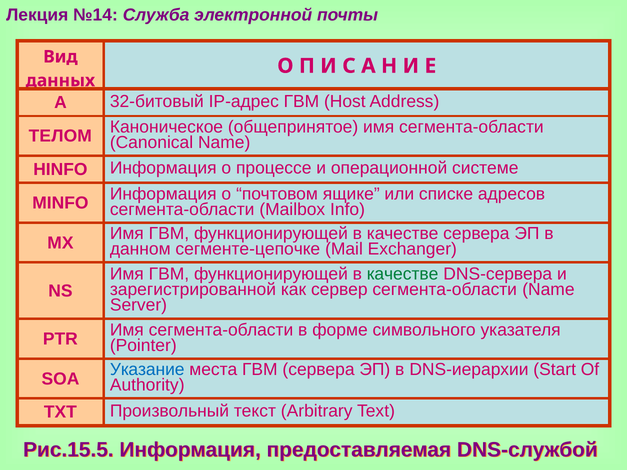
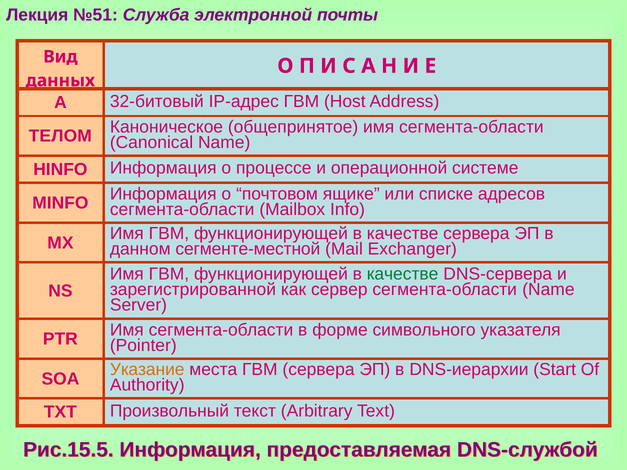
№14: №14 -> №51 (96, 15)
сегменте-цепочке: сегменте-цепочке -> сегменте-местной (248, 249)
Указание colour: blue -> orange (147, 370)
